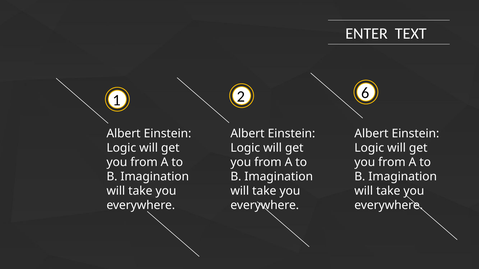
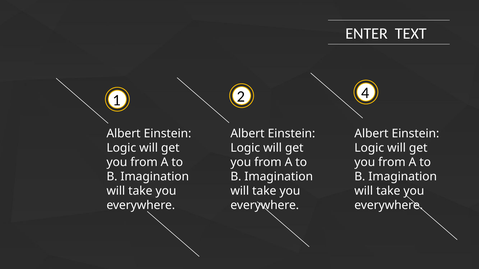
6: 6 -> 4 (365, 93)
